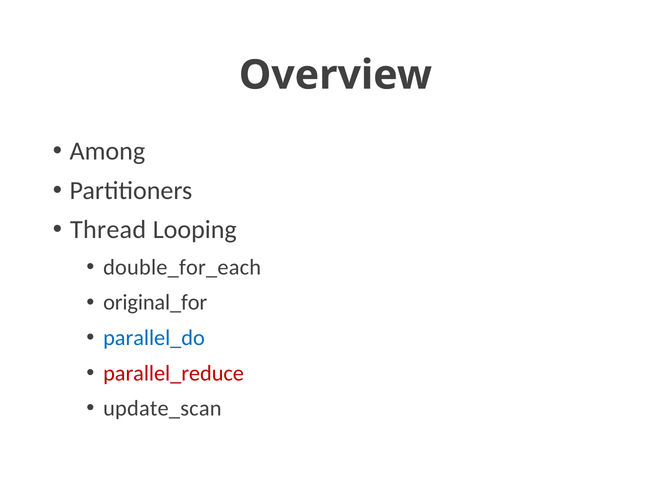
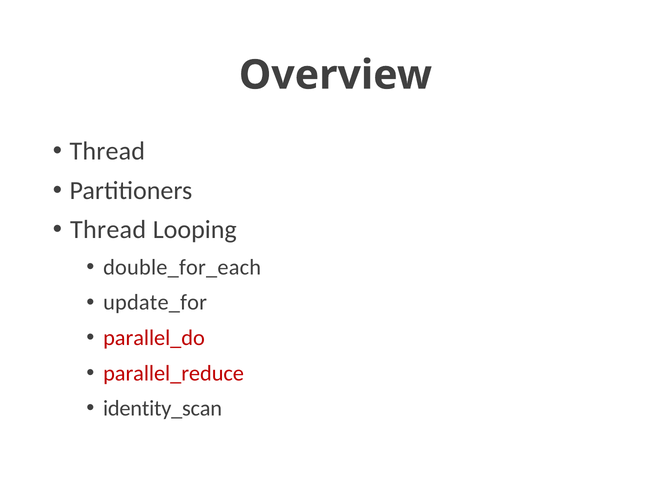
Among: Among -> Thread (107, 151)
original_for: original_for -> update_for (155, 303)
parallel_do colour: blue -> red (154, 338)
update_scan: update_scan -> identity_scan (163, 409)
